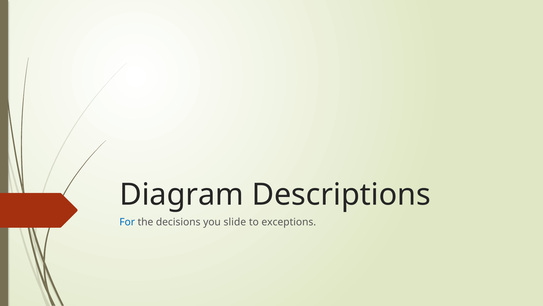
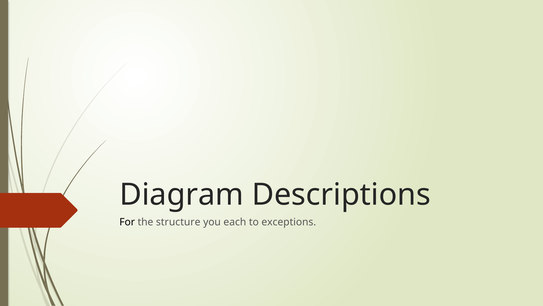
For colour: blue -> black (127, 222)
decisions: decisions -> structure (178, 222)
slide: slide -> each (235, 222)
